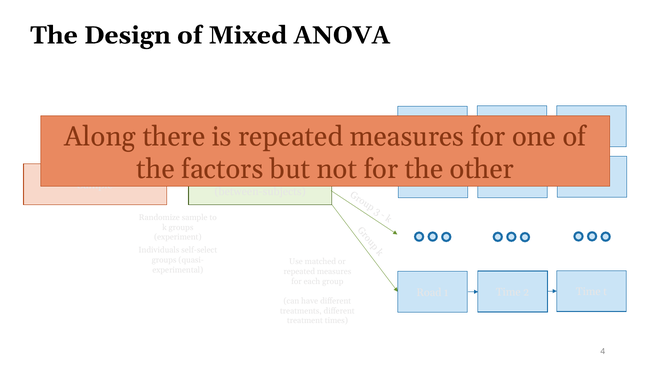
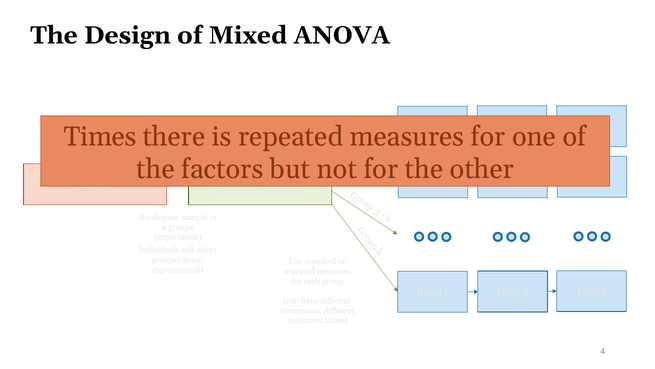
Along: Along -> Times (100, 136)
